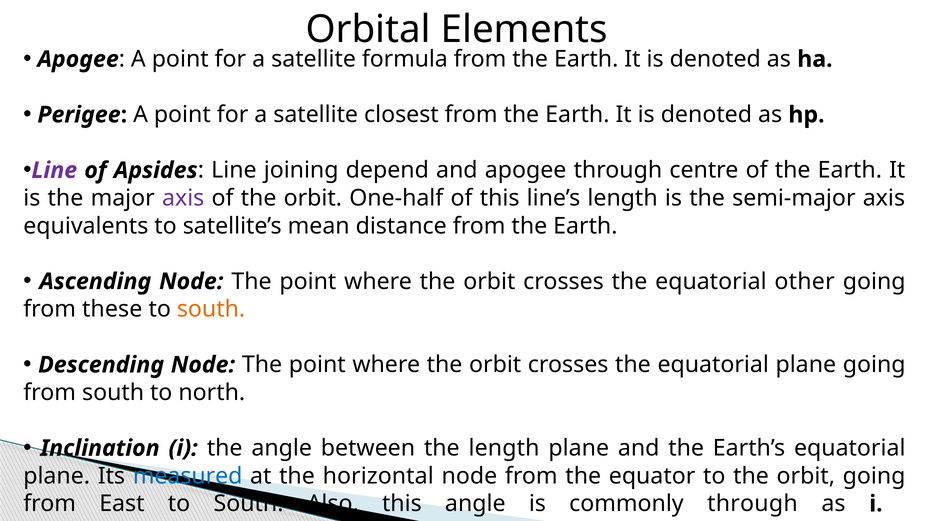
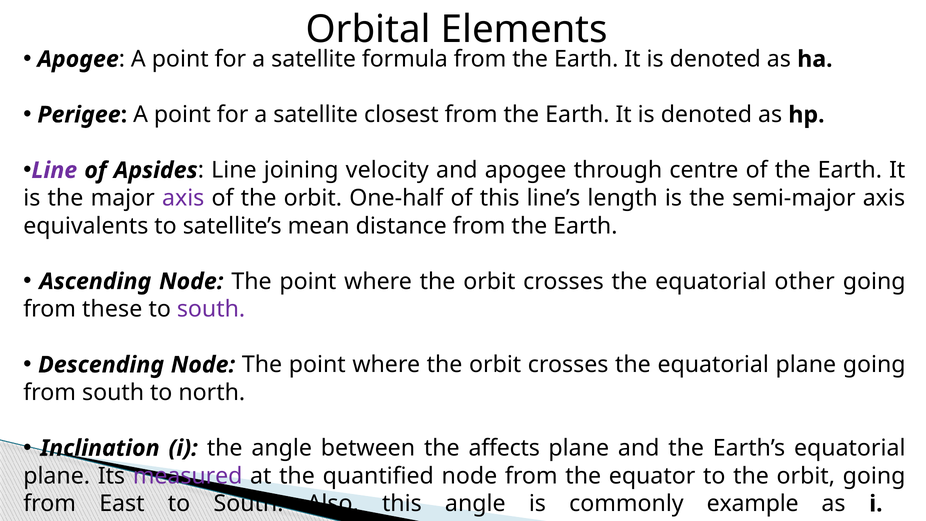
depend: depend -> velocity (387, 170)
south colour: orange -> purple (211, 309)
the length: length -> affects (504, 448)
measured colour: blue -> purple (188, 476)
horizontal: horizontal -> quantified (378, 476)
commonly through: through -> example (753, 504)
